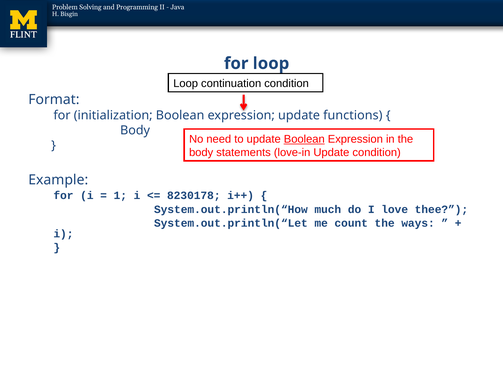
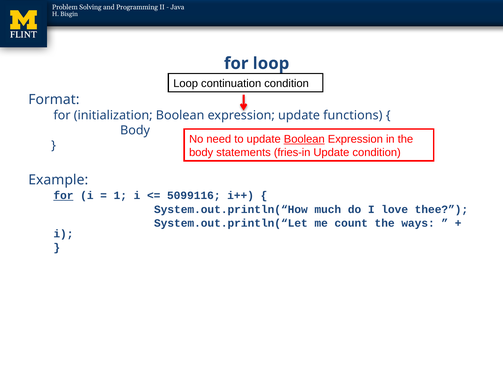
love-in: love-in -> fries-in (292, 153)
for underline: none -> present (63, 196)
8230178: 8230178 -> 5099116 (194, 196)
